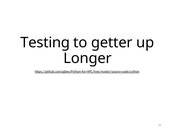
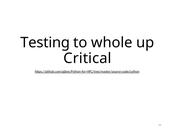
getter: getter -> whole (112, 43)
Longer: Longer -> Critical (87, 58)
